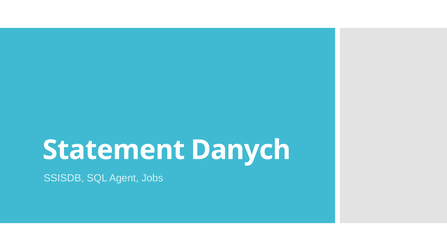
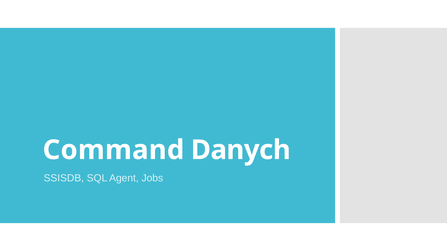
Statement: Statement -> Command (113, 150)
